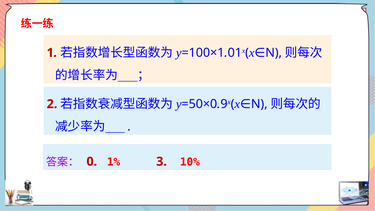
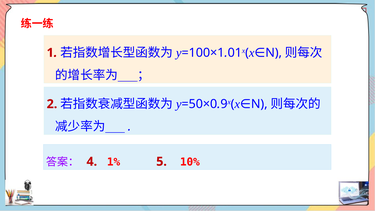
0: 0 -> 4 (92, 162)
3: 3 -> 5 (162, 162)
